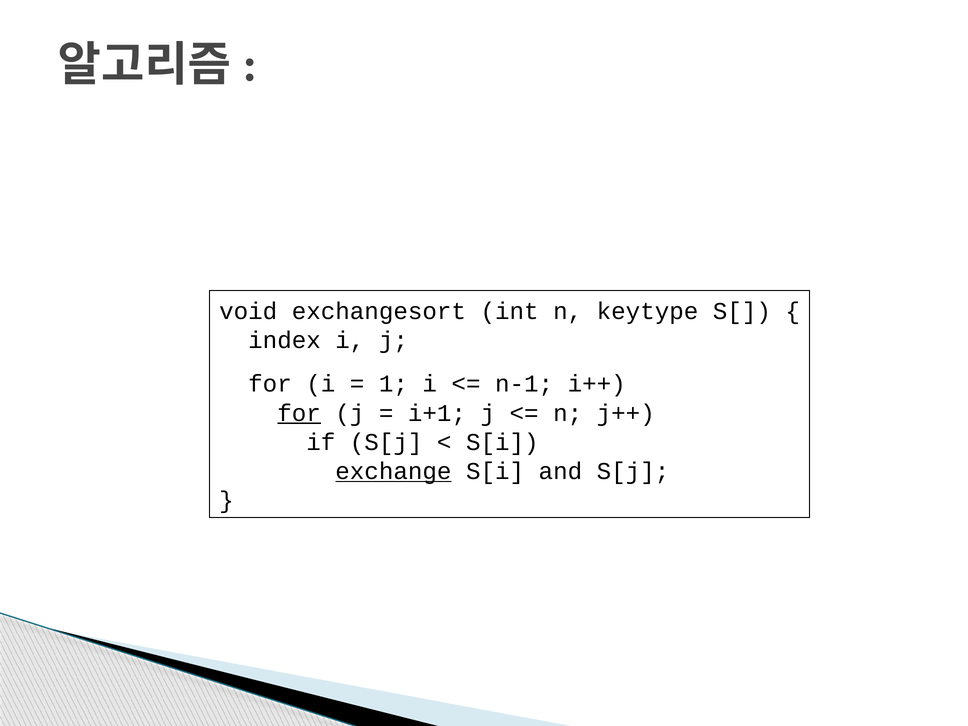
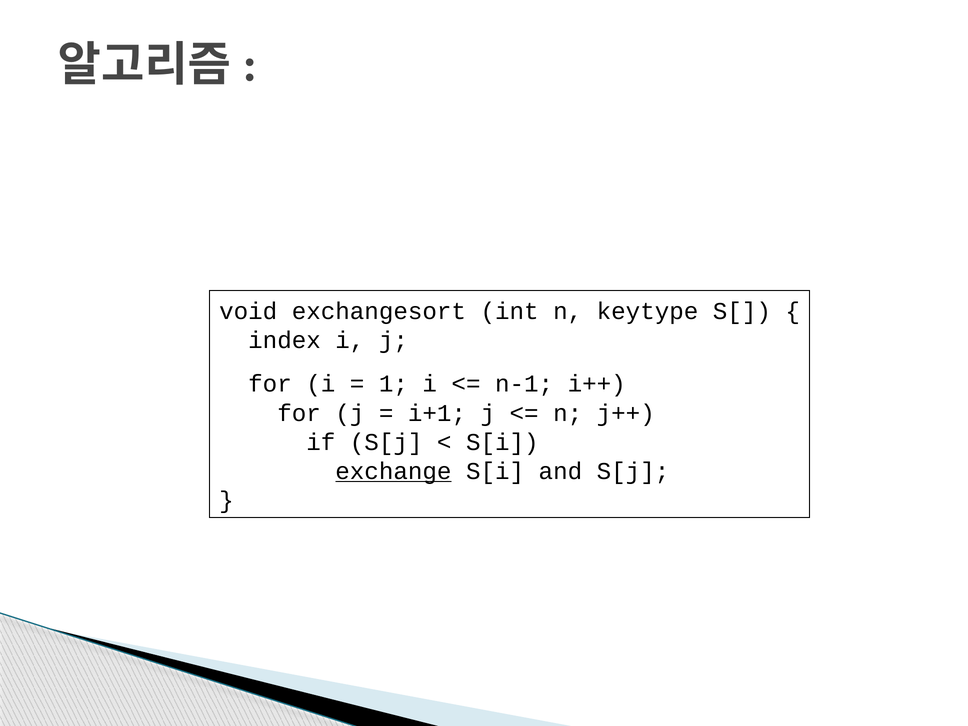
for underline: present -> none (299, 413)
